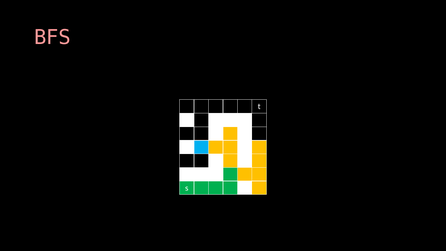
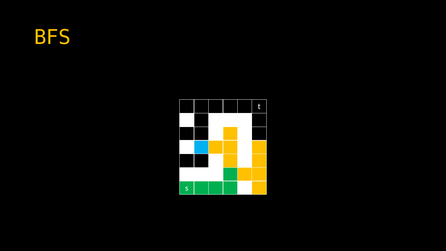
BFS colour: pink -> yellow (52, 37)
